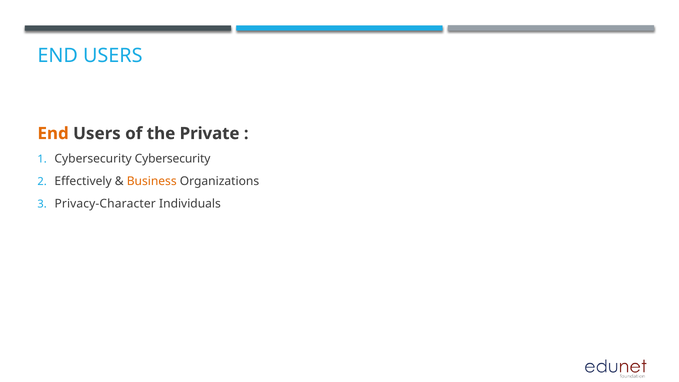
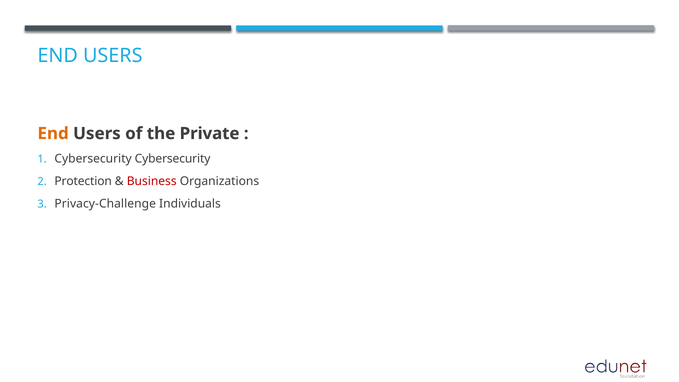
Effectively: Effectively -> Protection (83, 181)
Business colour: orange -> red (152, 181)
Privacy-Character: Privacy-Character -> Privacy-Challenge (105, 204)
